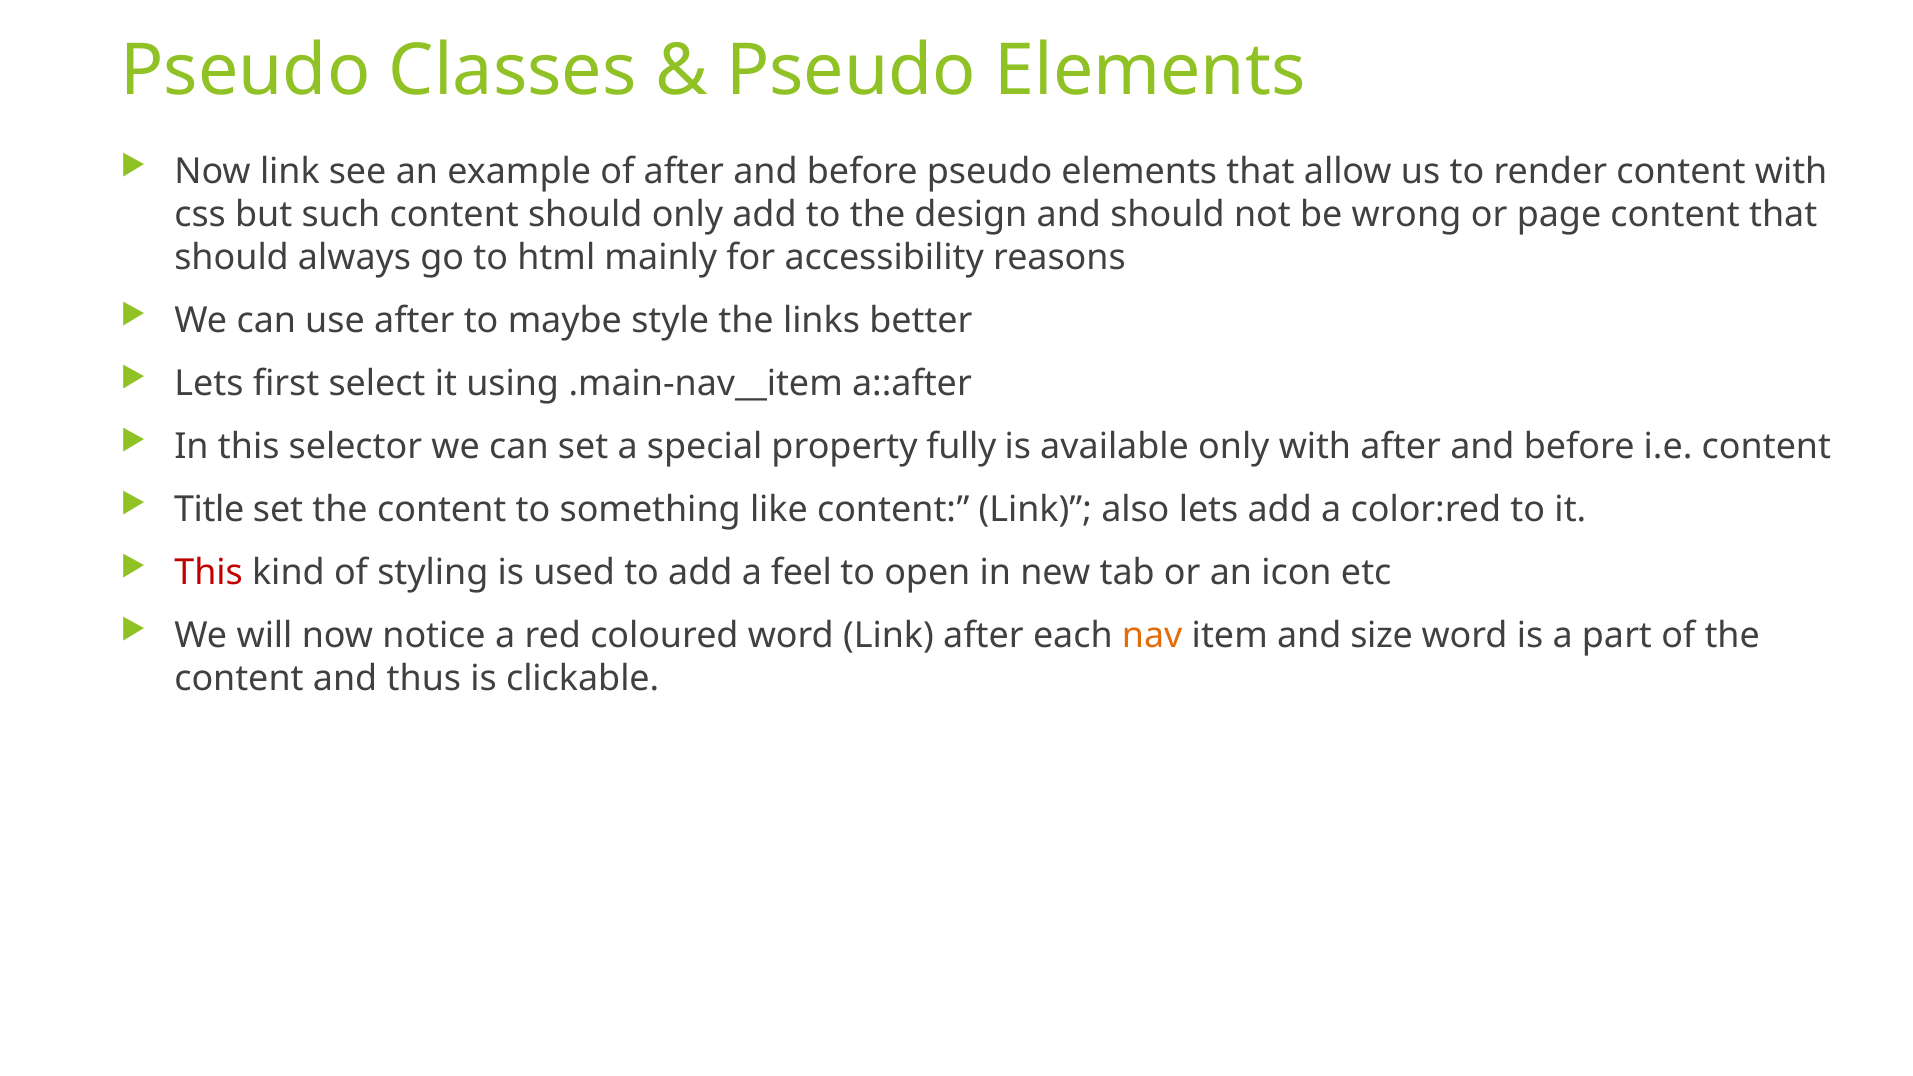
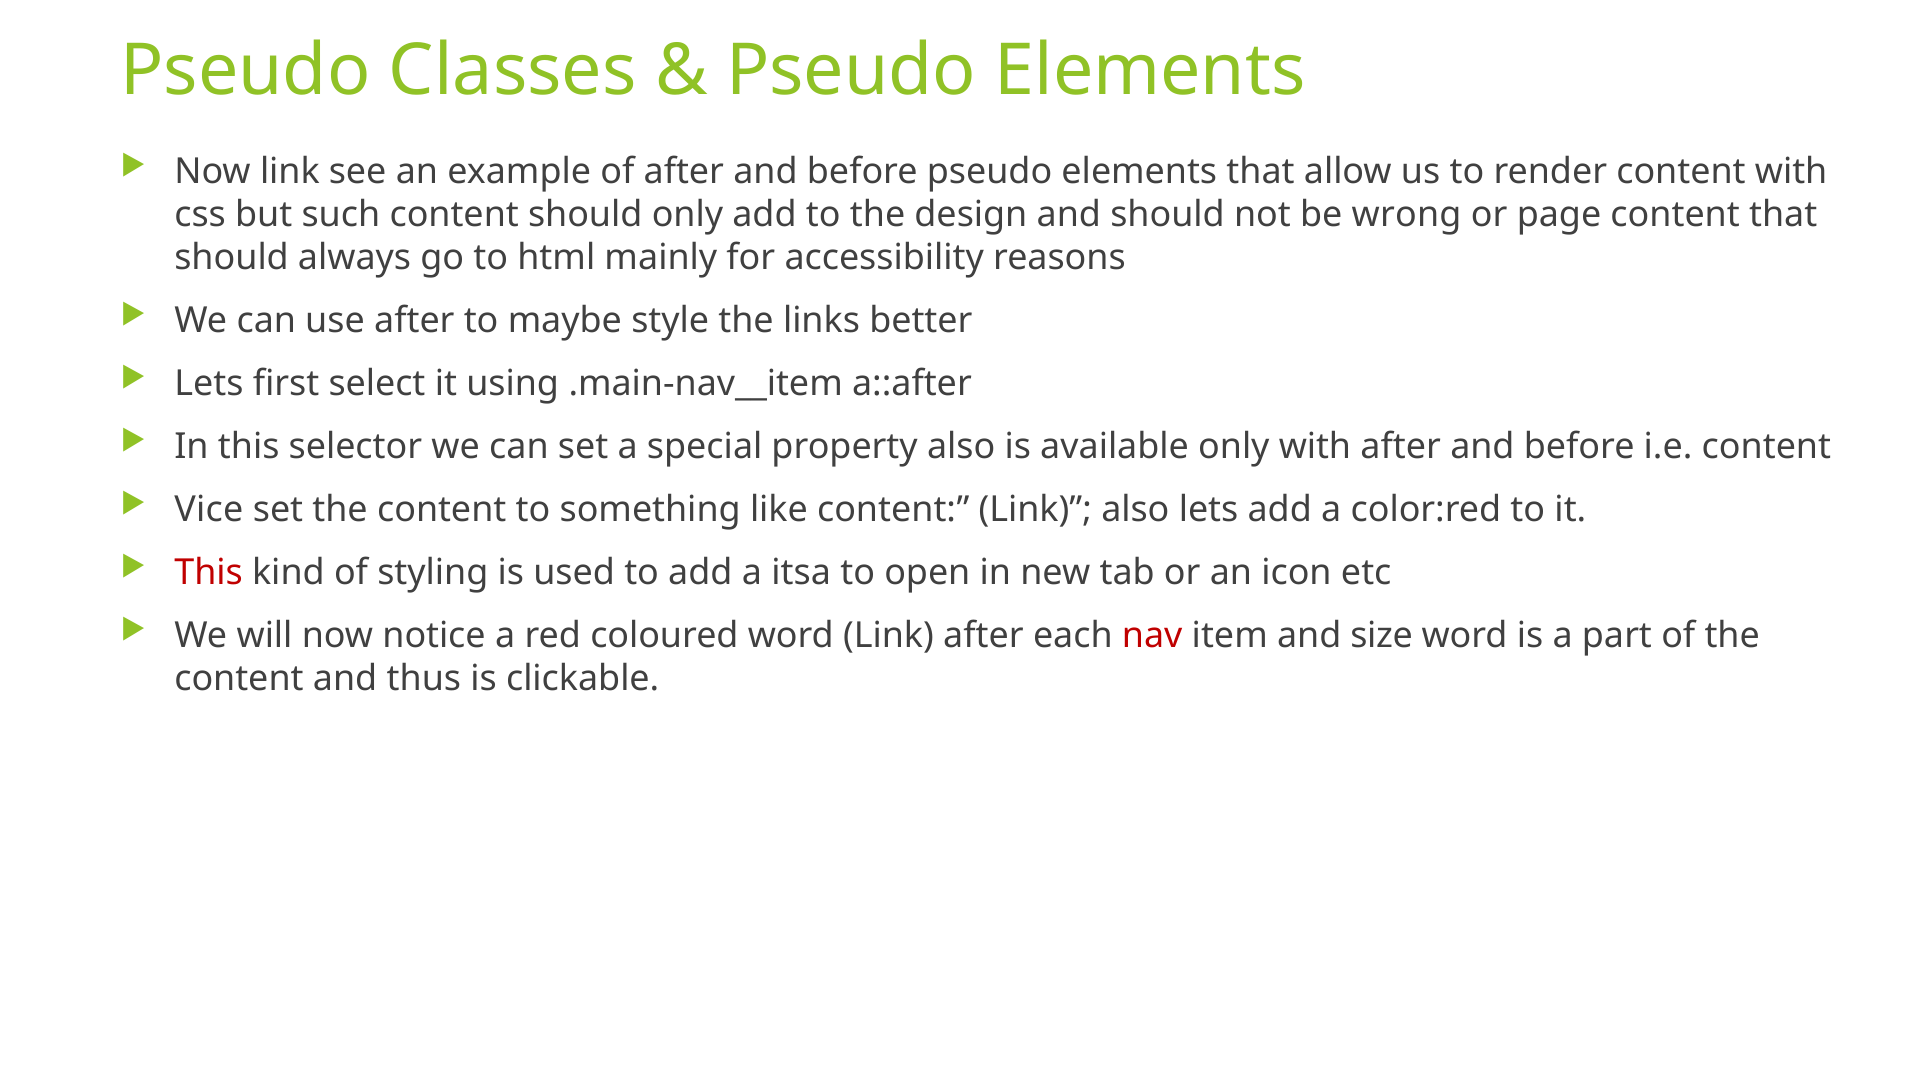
property fully: fully -> also (961, 446)
Title: Title -> Vice (209, 509)
feel: feel -> itsa (801, 572)
nav colour: orange -> red (1152, 635)
